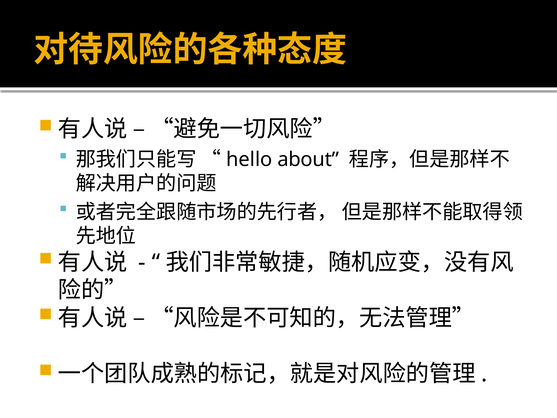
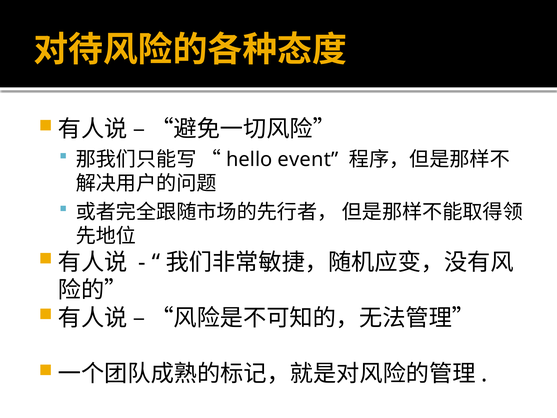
about: about -> event (308, 159)
